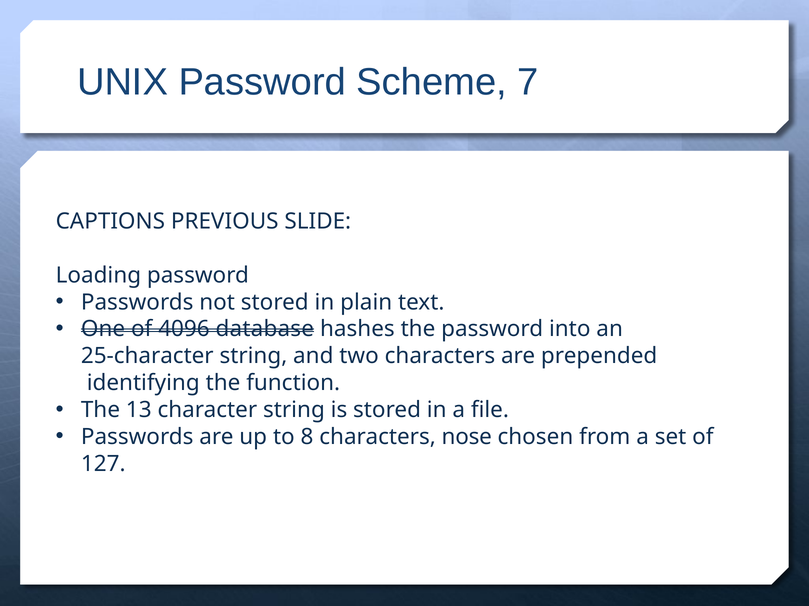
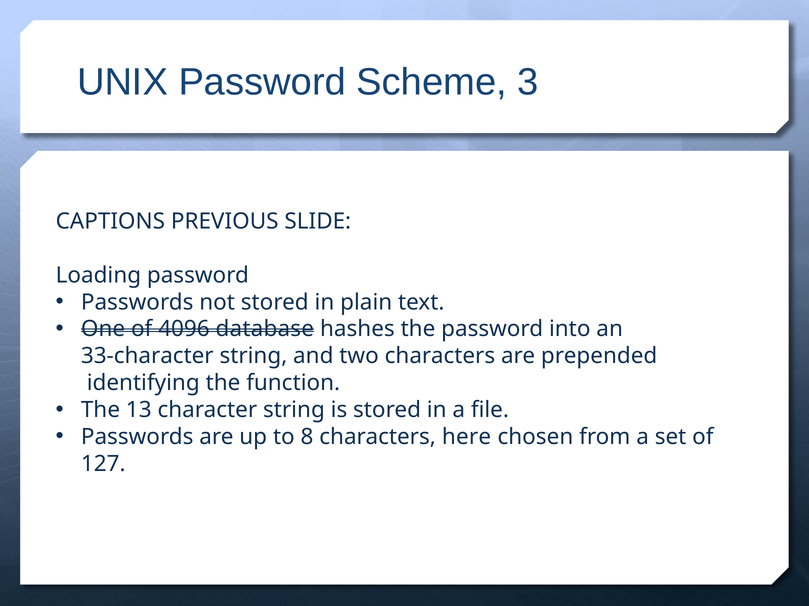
7: 7 -> 3 (528, 82)
25-character: 25-character -> 33-character (147, 356)
nose: nose -> here (467, 437)
